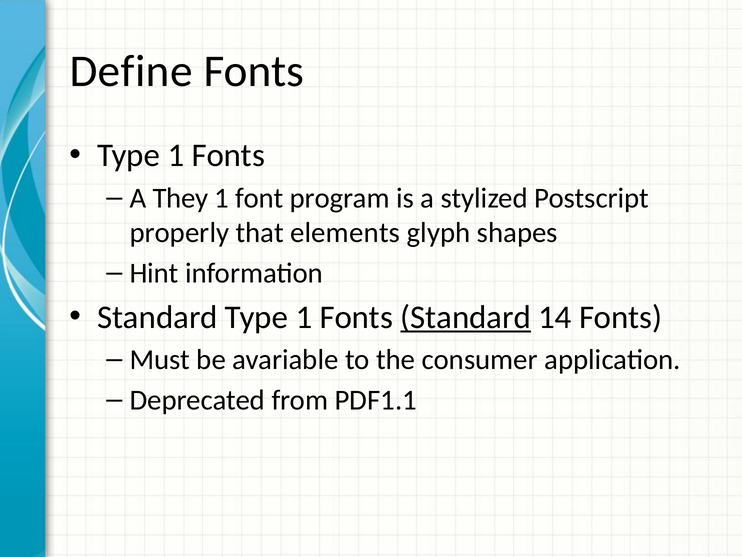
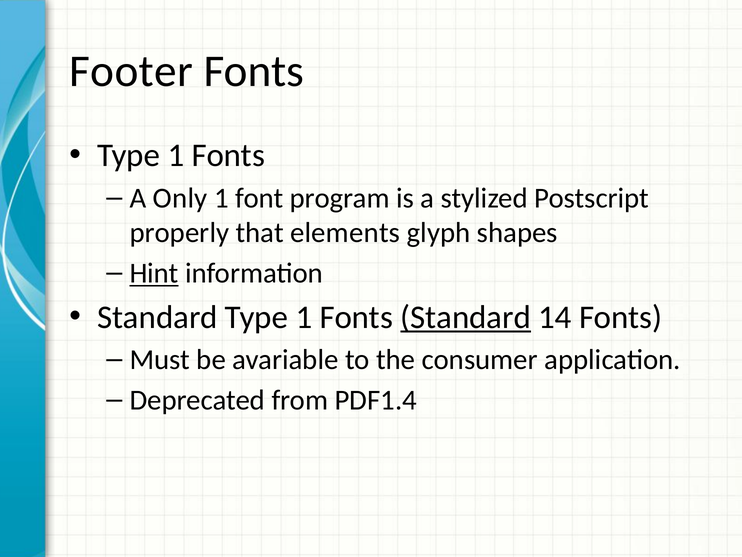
Define: Define -> Footer (131, 71)
They: They -> Only (180, 198)
Hint underline: none -> present (154, 273)
PDF1.1: PDF1.1 -> PDF1.4 (376, 400)
